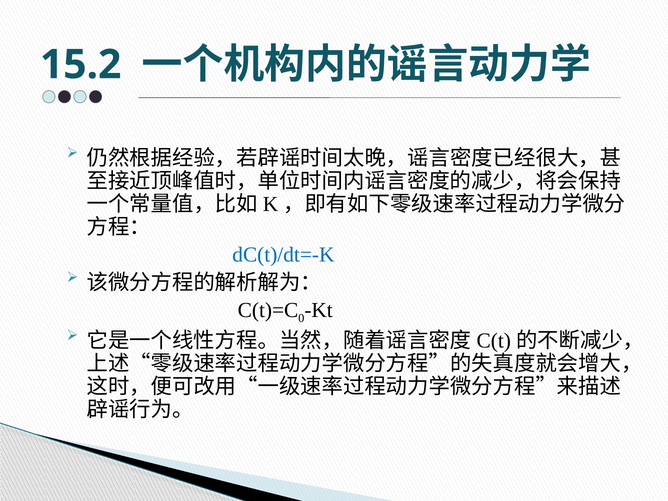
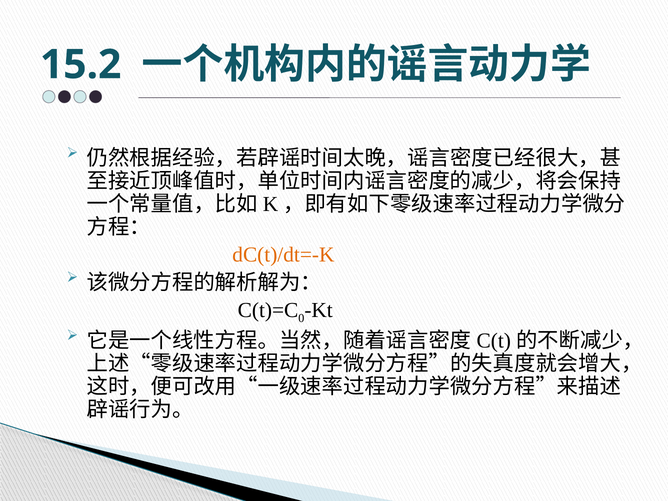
dC(t)/dt=-K colour: blue -> orange (283, 255)
